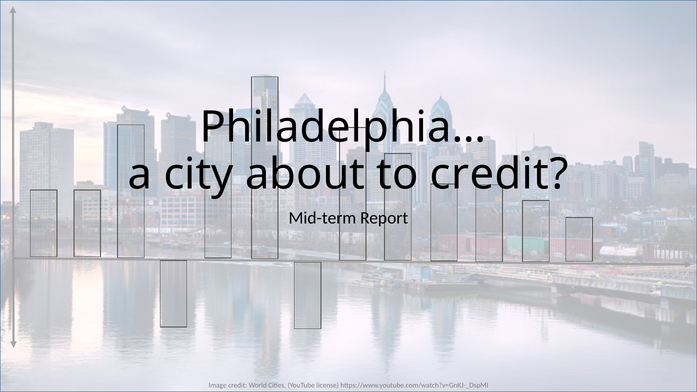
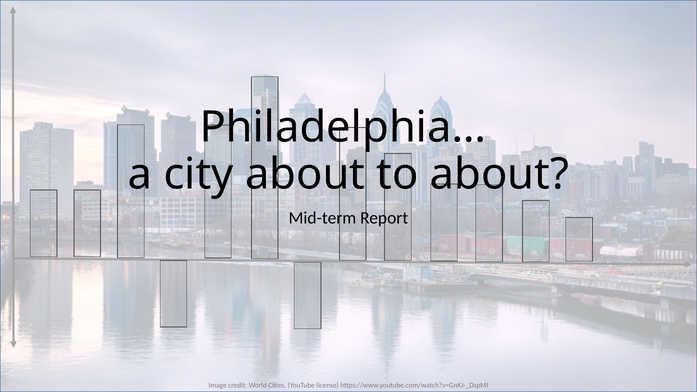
to credit: credit -> about (499, 174)
